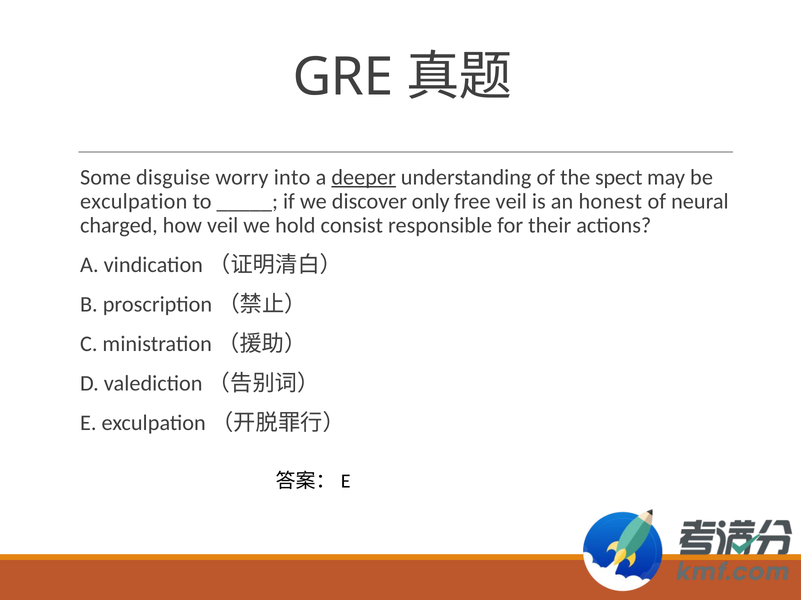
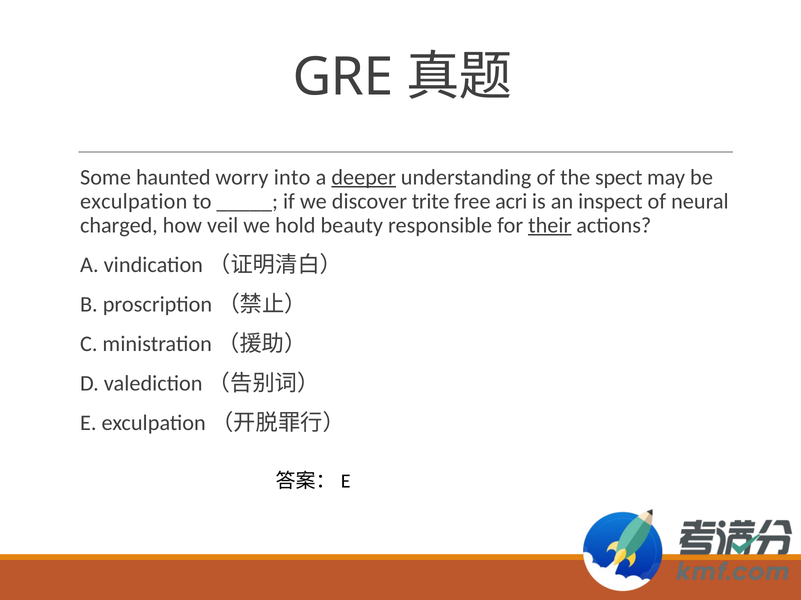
disguise: disguise -> haunted (173, 178)
only: only -> trite (431, 202)
free veil: veil -> acri (511, 202)
honest: honest -> inspect (610, 202)
consist: consist -> beauty (352, 226)
their underline: none -> present (550, 226)
